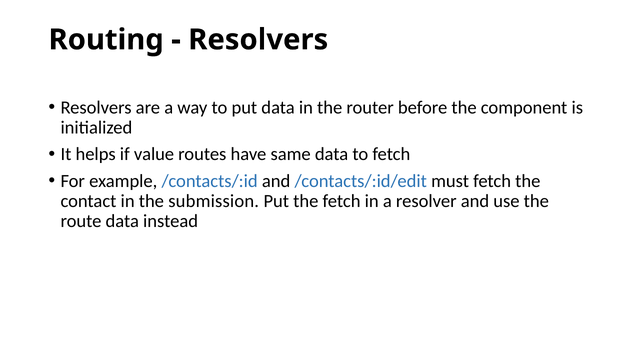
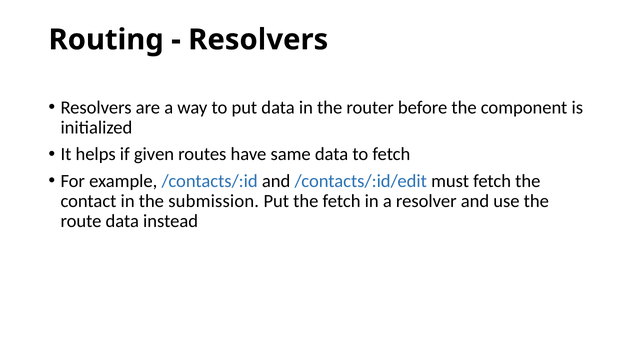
value: value -> given (154, 154)
